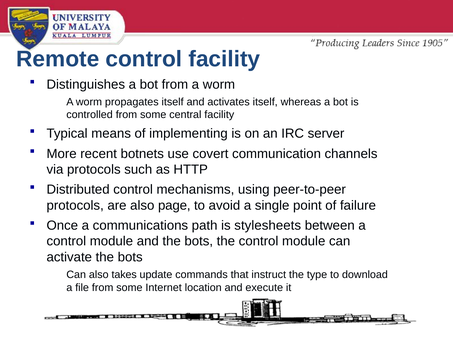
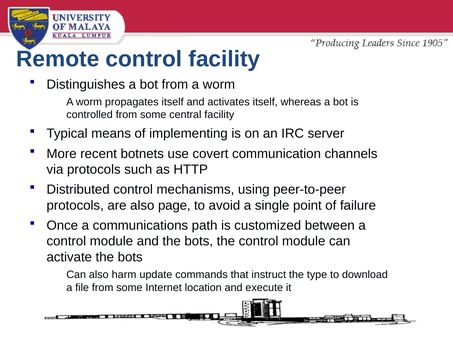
stylesheets: stylesheets -> customized (268, 226)
takes: takes -> harm (124, 275)
